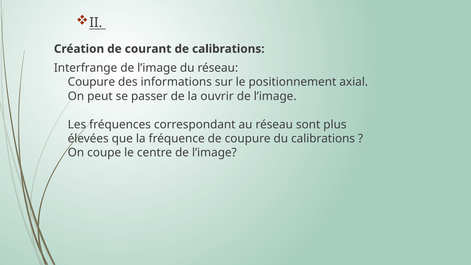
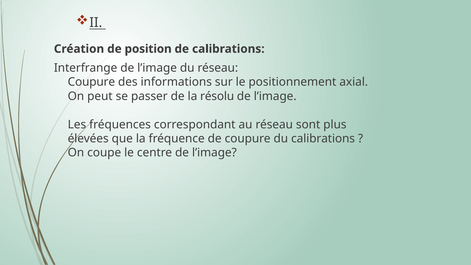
courant: courant -> position (148, 49)
ouvrir: ouvrir -> résolu (217, 96)
